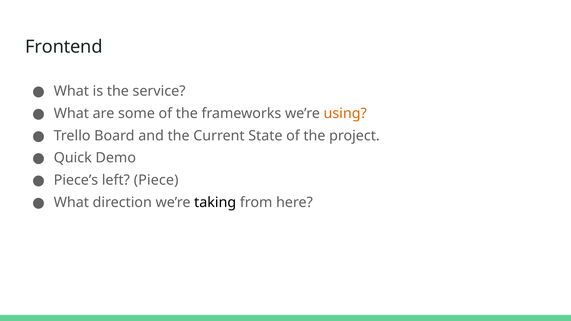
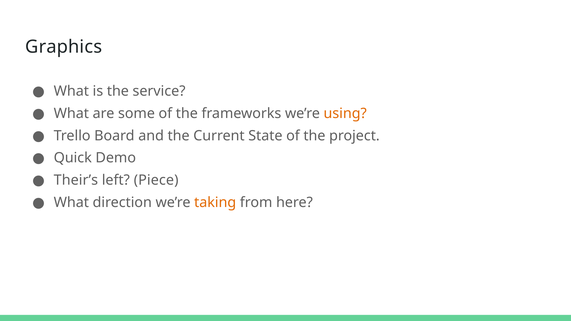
Frontend: Frontend -> Graphics (64, 47)
Piece’s: Piece’s -> Their’s (76, 180)
taking colour: black -> orange (215, 203)
